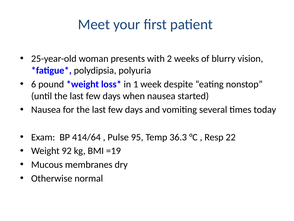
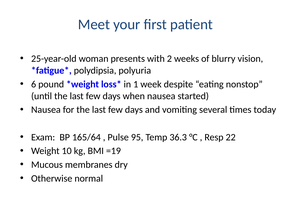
414/64: 414/64 -> 165/64 (86, 137)
92: 92 -> 10 (67, 151)
